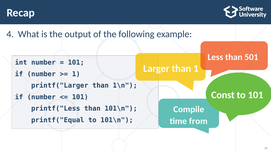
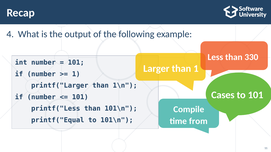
501: 501 -> 330 (251, 57)
Const: Const -> Cases (223, 95)
